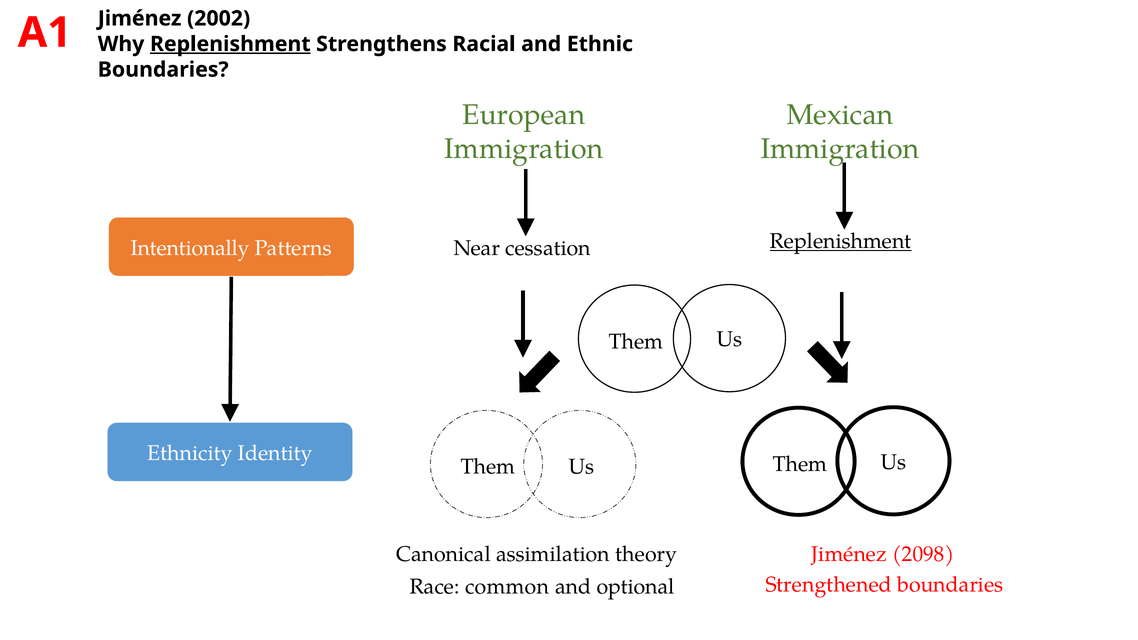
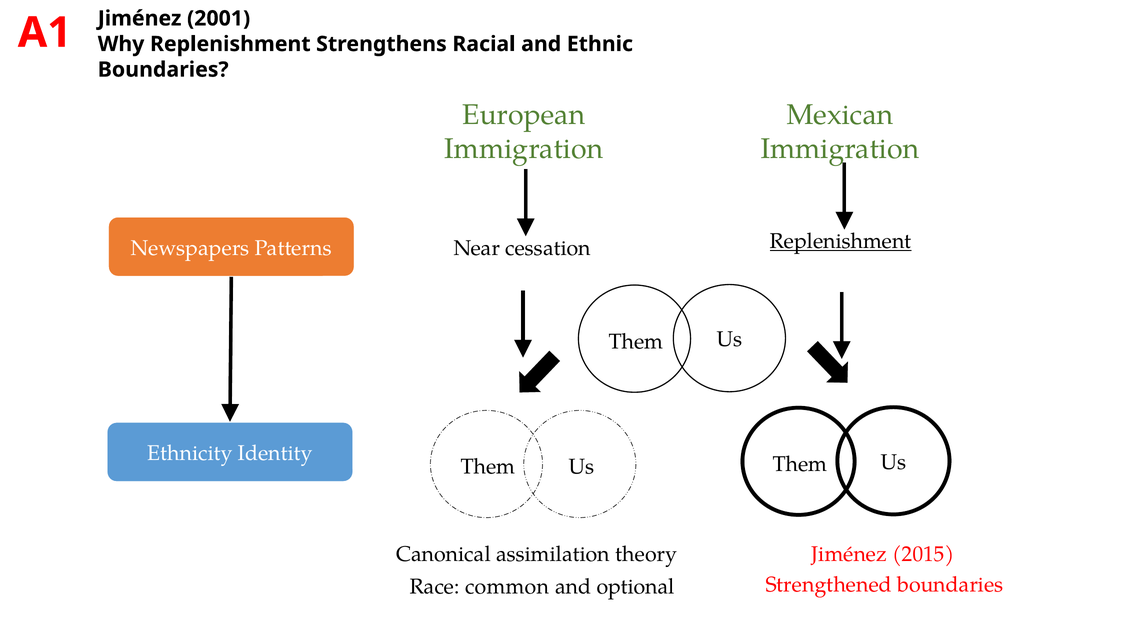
2002: 2002 -> 2001 (219, 18)
Replenishment underline: present -> none (230, 44)
Intentionally: Intentionally -> Newspapers (190, 248)
2098: 2098 -> 2015 (923, 554)
